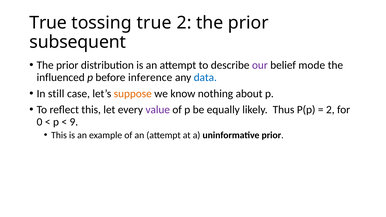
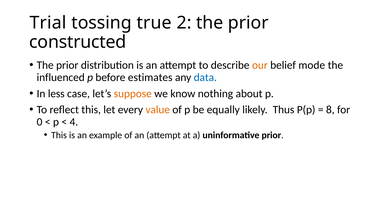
True: True -> Trial (48, 23)
subsequent: subsequent -> constructed (78, 42)
our colour: purple -> orange (260, 65)
inference: inference -> estimates (150, 77)
still: still -> less (56, 94)
value colour: purple -> orange (158, 110)
2: 2 -> 8 (330, 110)
9: 9 -> 4 (74, 122)
